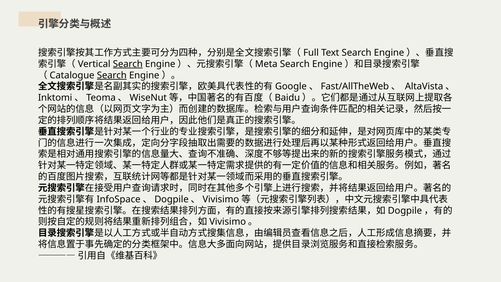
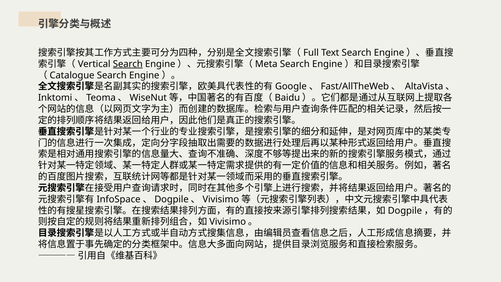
Search underline: present -> none (112, 75)
